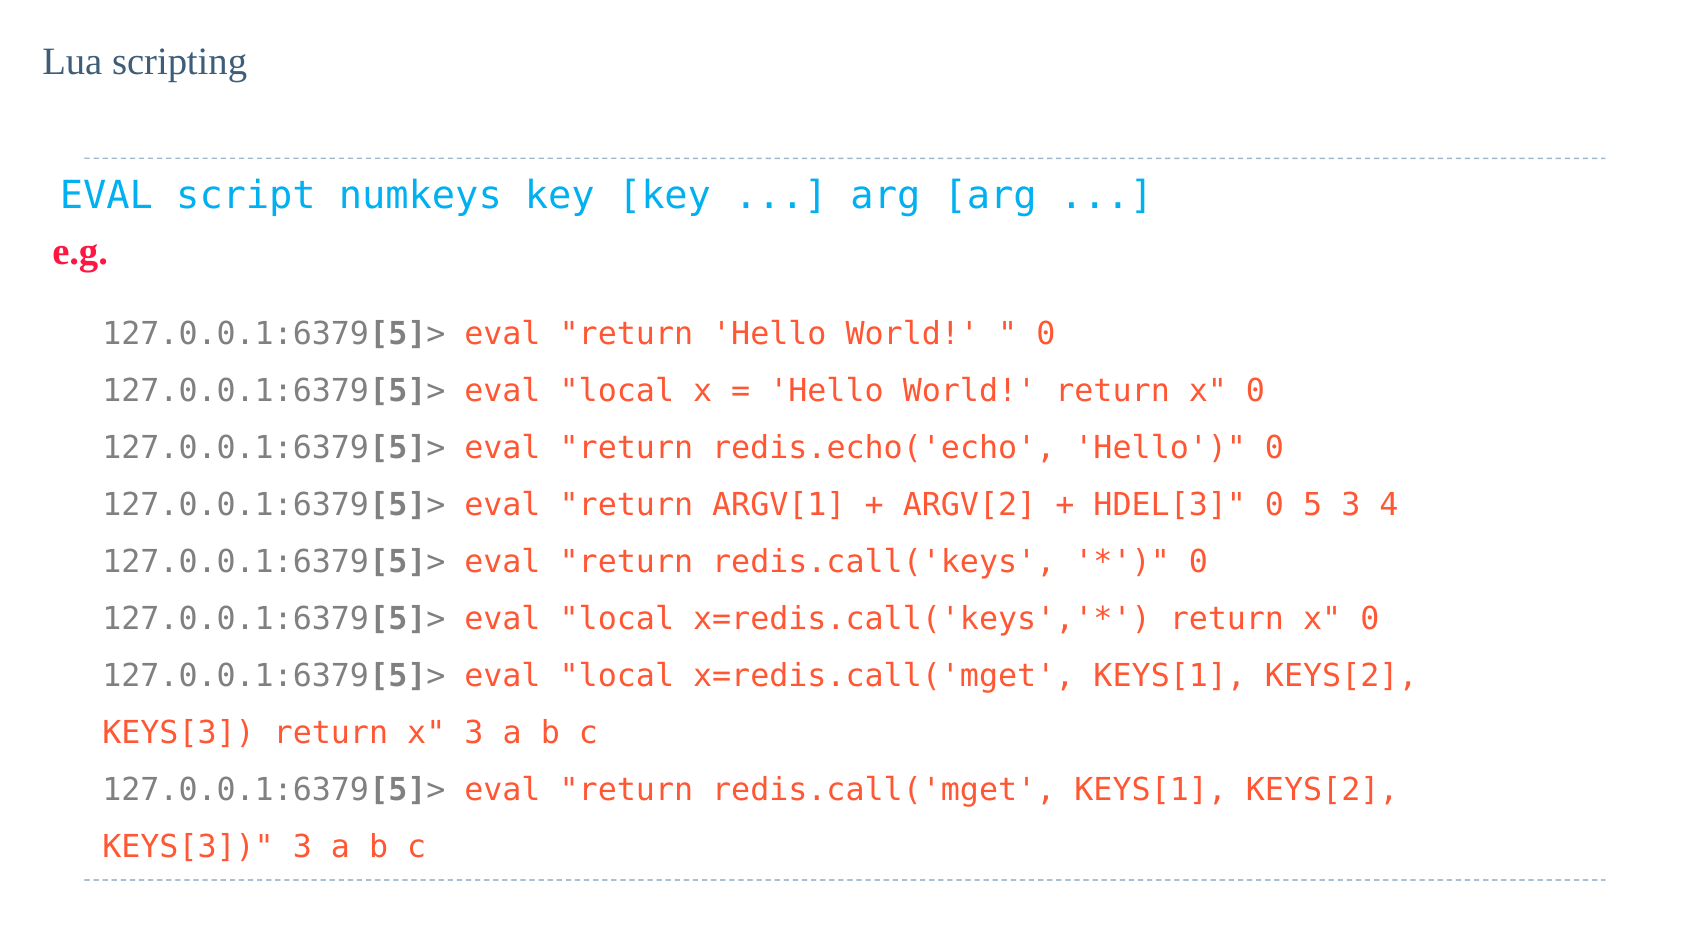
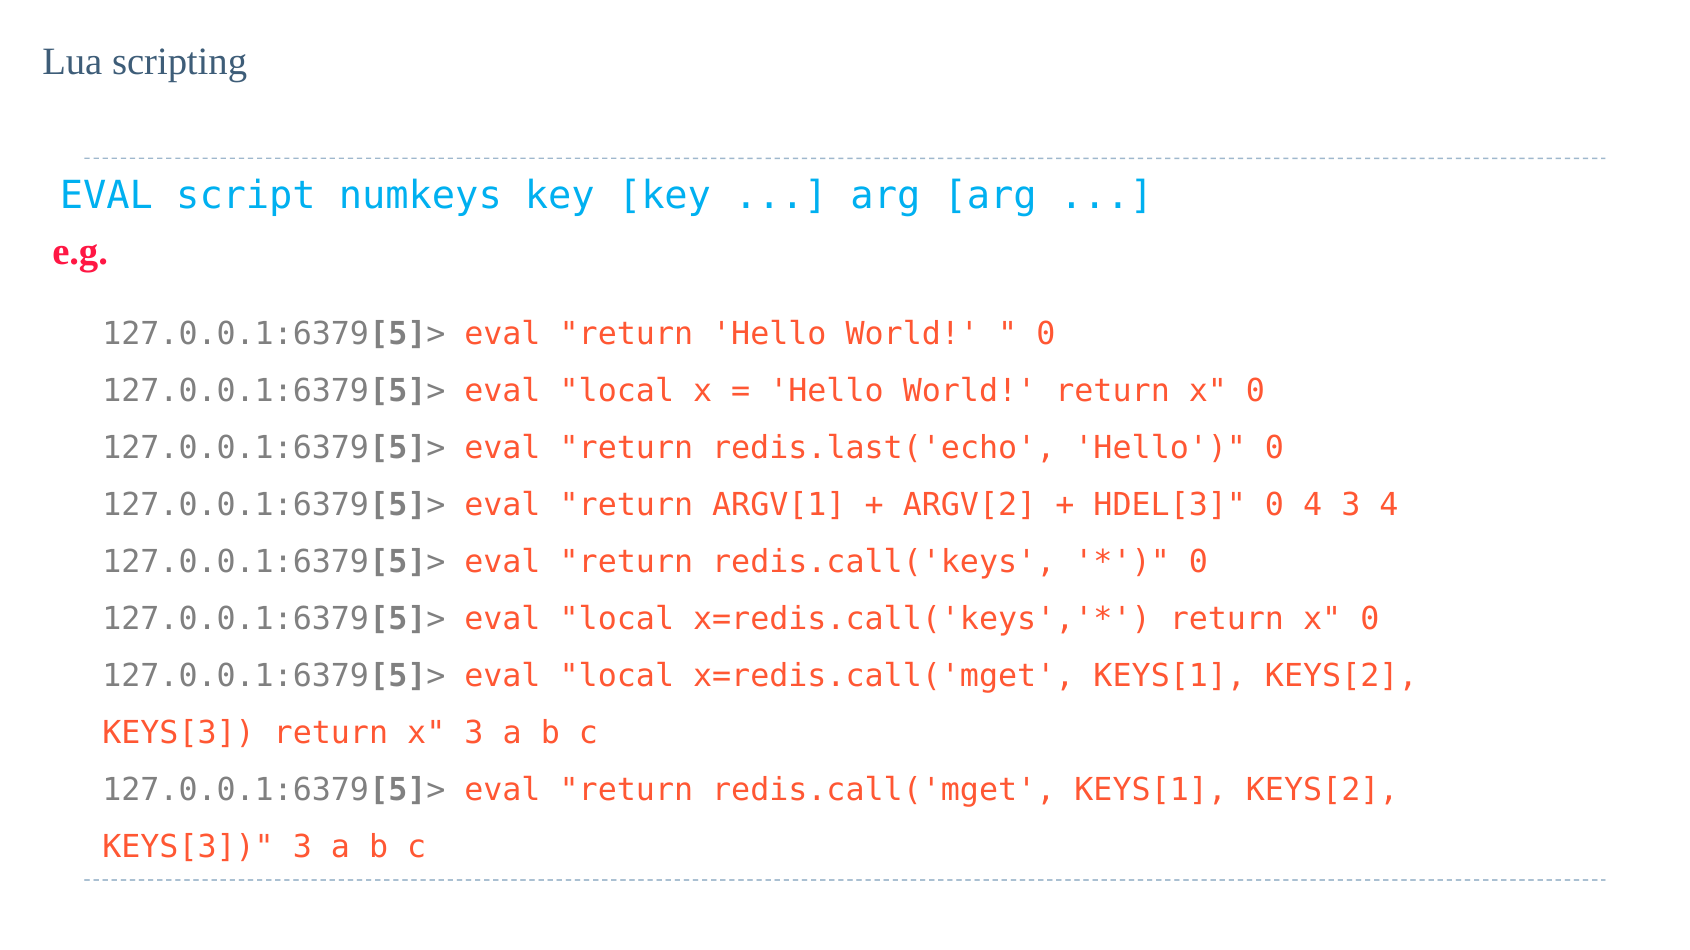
redis.echo('echo: redis.echo('echo -> redis.last('echo (884, 448)
0 5: 5 -> 4 (1313, 505)
